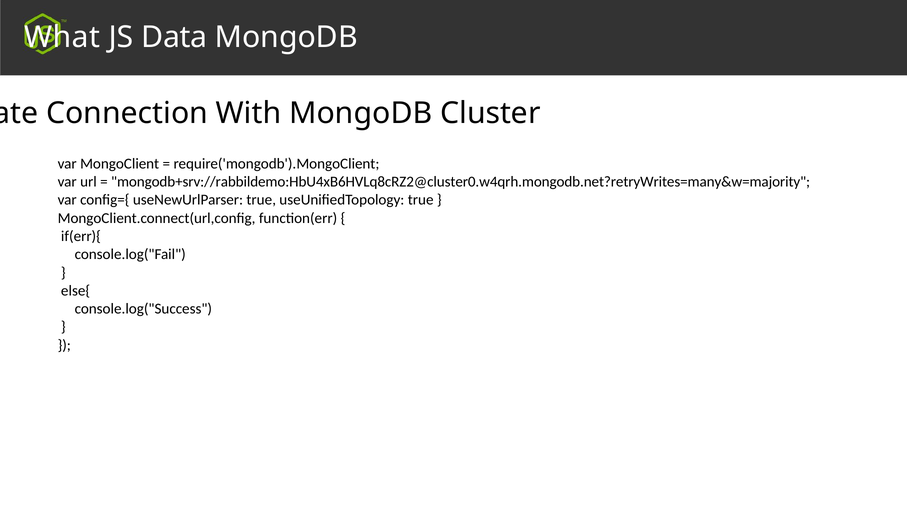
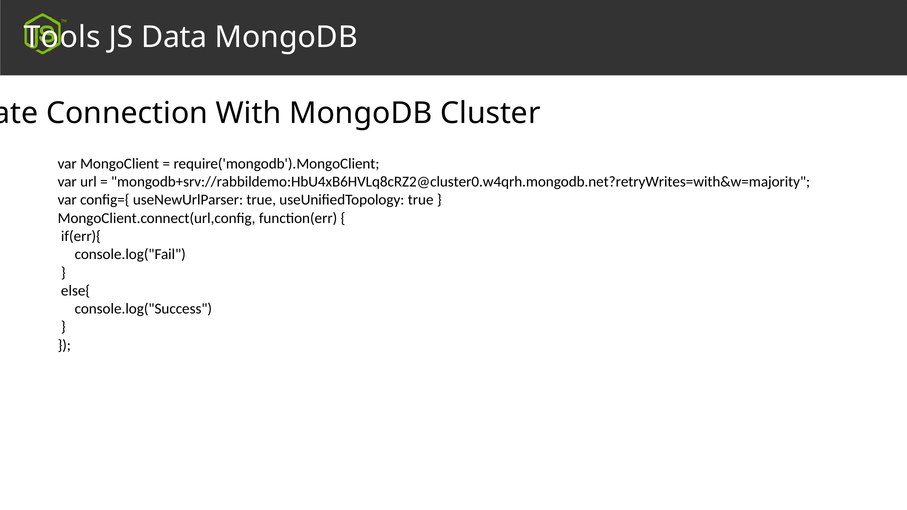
What: What -> Tools (62, 37)
mongodb+srv://rabbildemo:HbU4xB6HVLq8cRZ2@cluster0.w4qrh.mongodb.net?retryWrites=many&w=majority: mongodb+srv://rabbildemo:HbU4xB6HVLq8cRZ2@cluster0.w4qrh.mongodb.net?retryWrites=many&w=majority -> mongodb+srv://rabbildemo:HbU4xB6HVLq8cRZ2@cluster0.w4qrh.mongodb.net?retryWrites=with&w=majority (461, 182)
